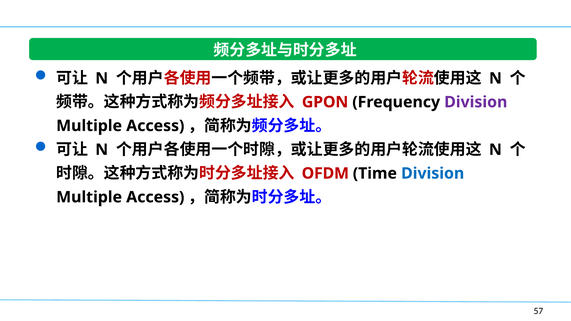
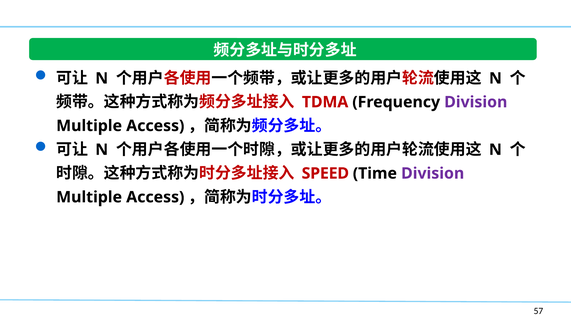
GPON: GPON -> TDMA (325, 102)
OFDM: OFDM -> SPEED (325, 173)
Division colour: blue -> purple (433, 173)
